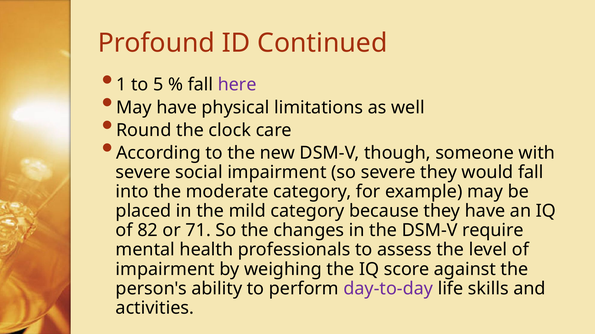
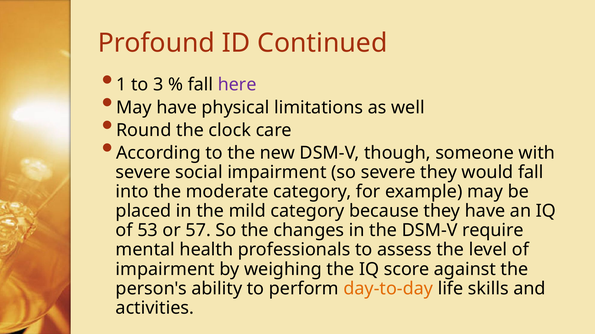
5: 5 -> 3 (158, 85)
82: 82 -> 53 (148, 231)
71: 71 -> 57 (198, 231)
day-to-day colour: purple -> orange (388, 289)
